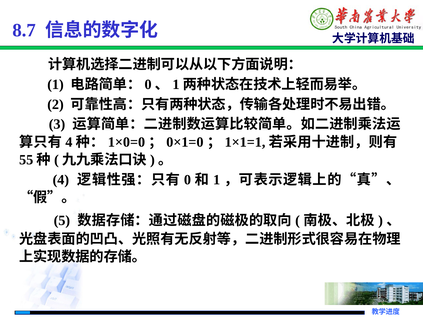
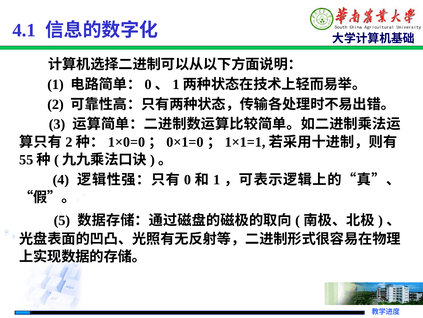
8.7: 8.7 -> 4.1 (24, 30)
4: 4 -> 2 (69, 142)
